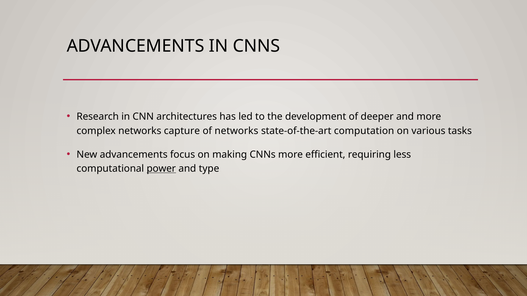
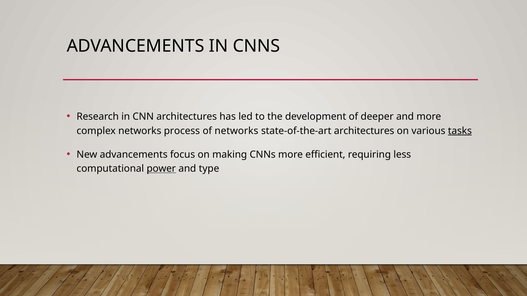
capture: capture -> process (182, 131)
state-of-the-art computation: computation -> architectures (364, 131)
tasks underline: none -> present (460, 131)
